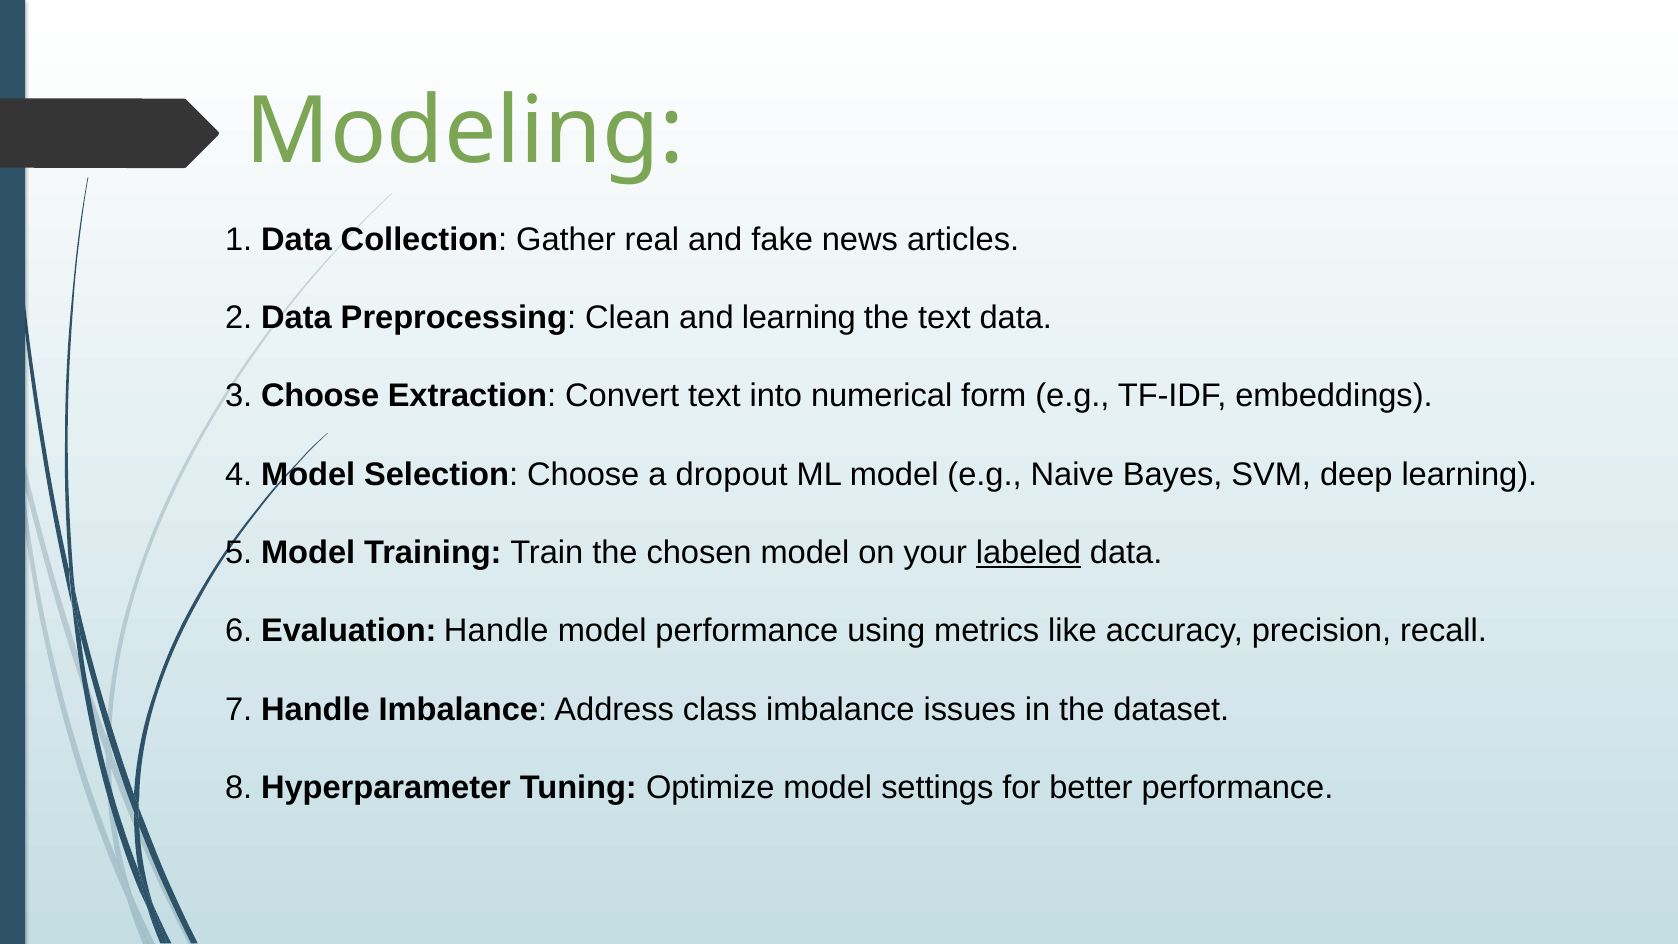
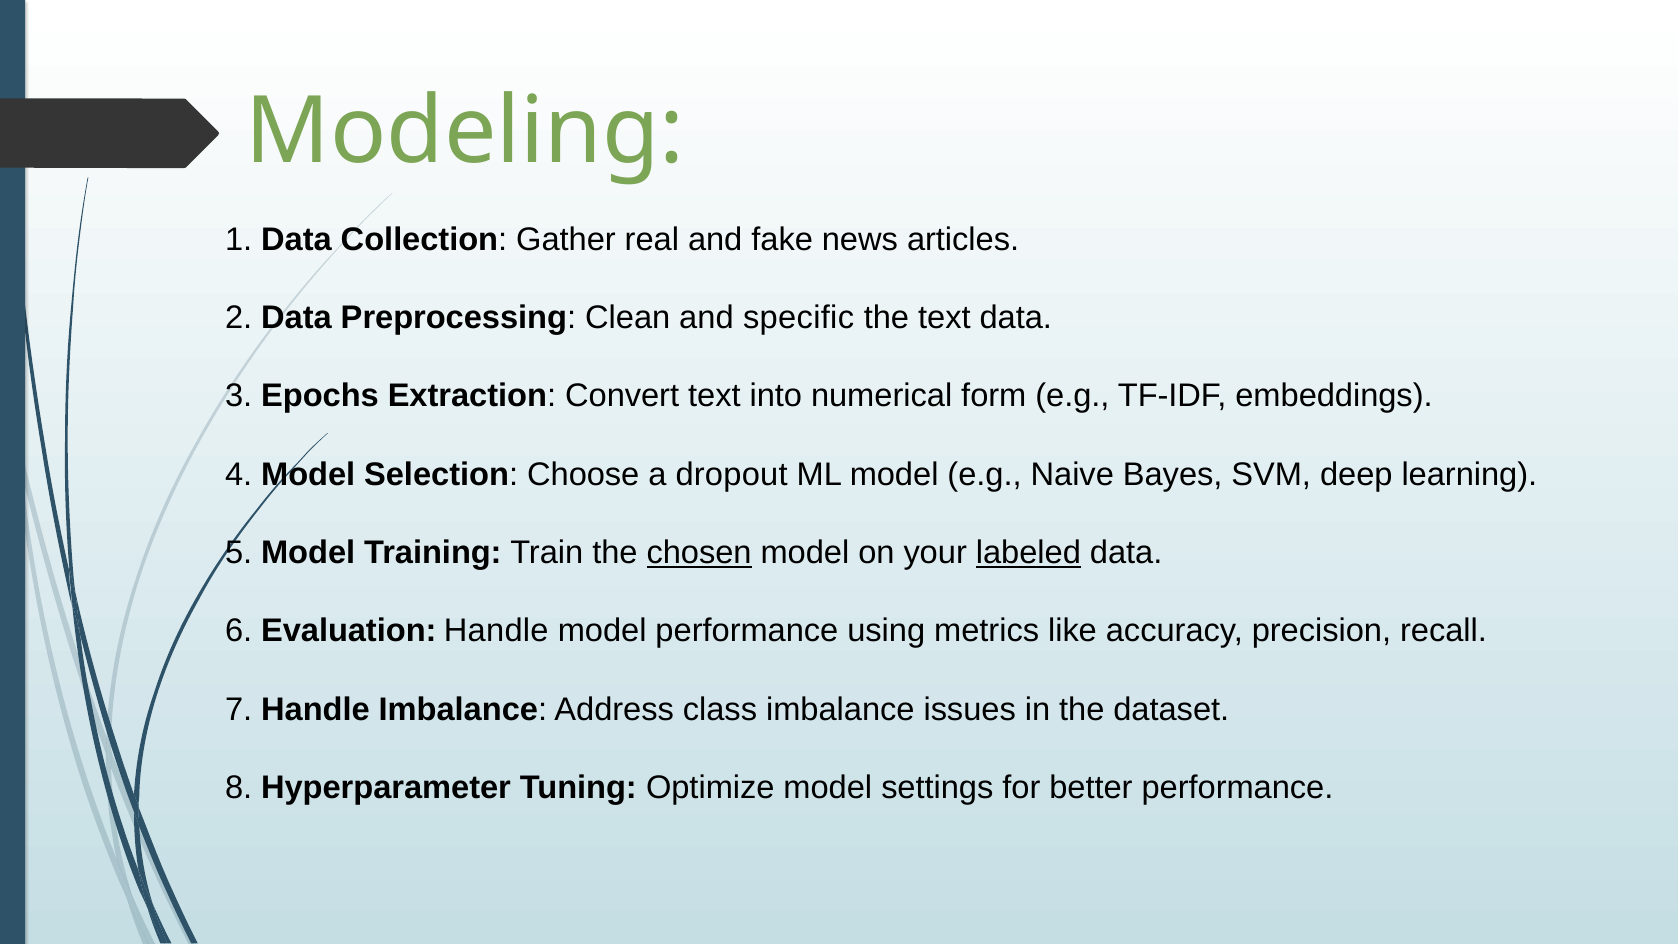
and learning: learning -> specific (799, 318)
3 Choose: Choose -> Epochs (320, 396)
chosen underline: none -> present (699, 553)
